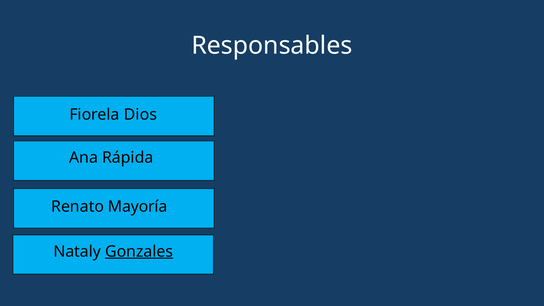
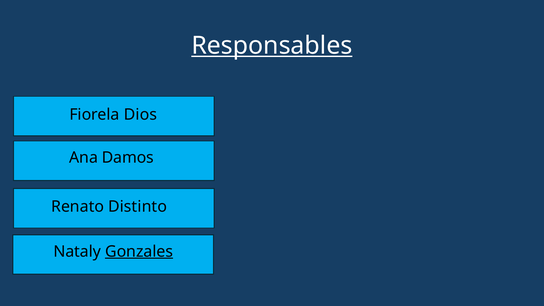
Responsables underline: none -> present (272, 46)
Rápida: Rápida -> Damos (128, 158)
Mayoría: Mayoría -> Distinto (138, 207)
